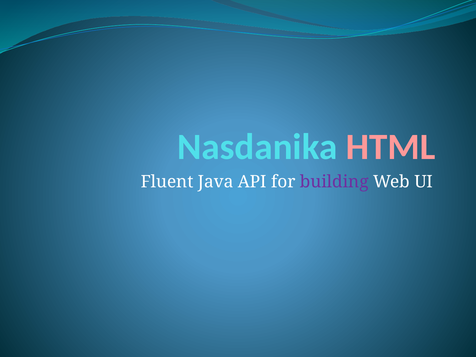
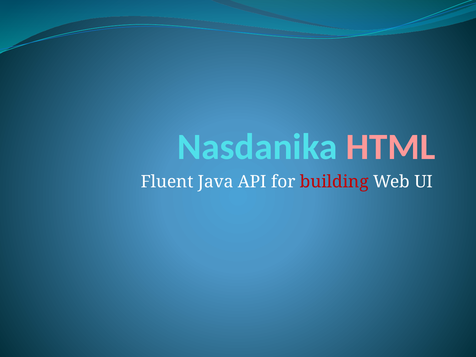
building colour: purple -> red (334, 182)
